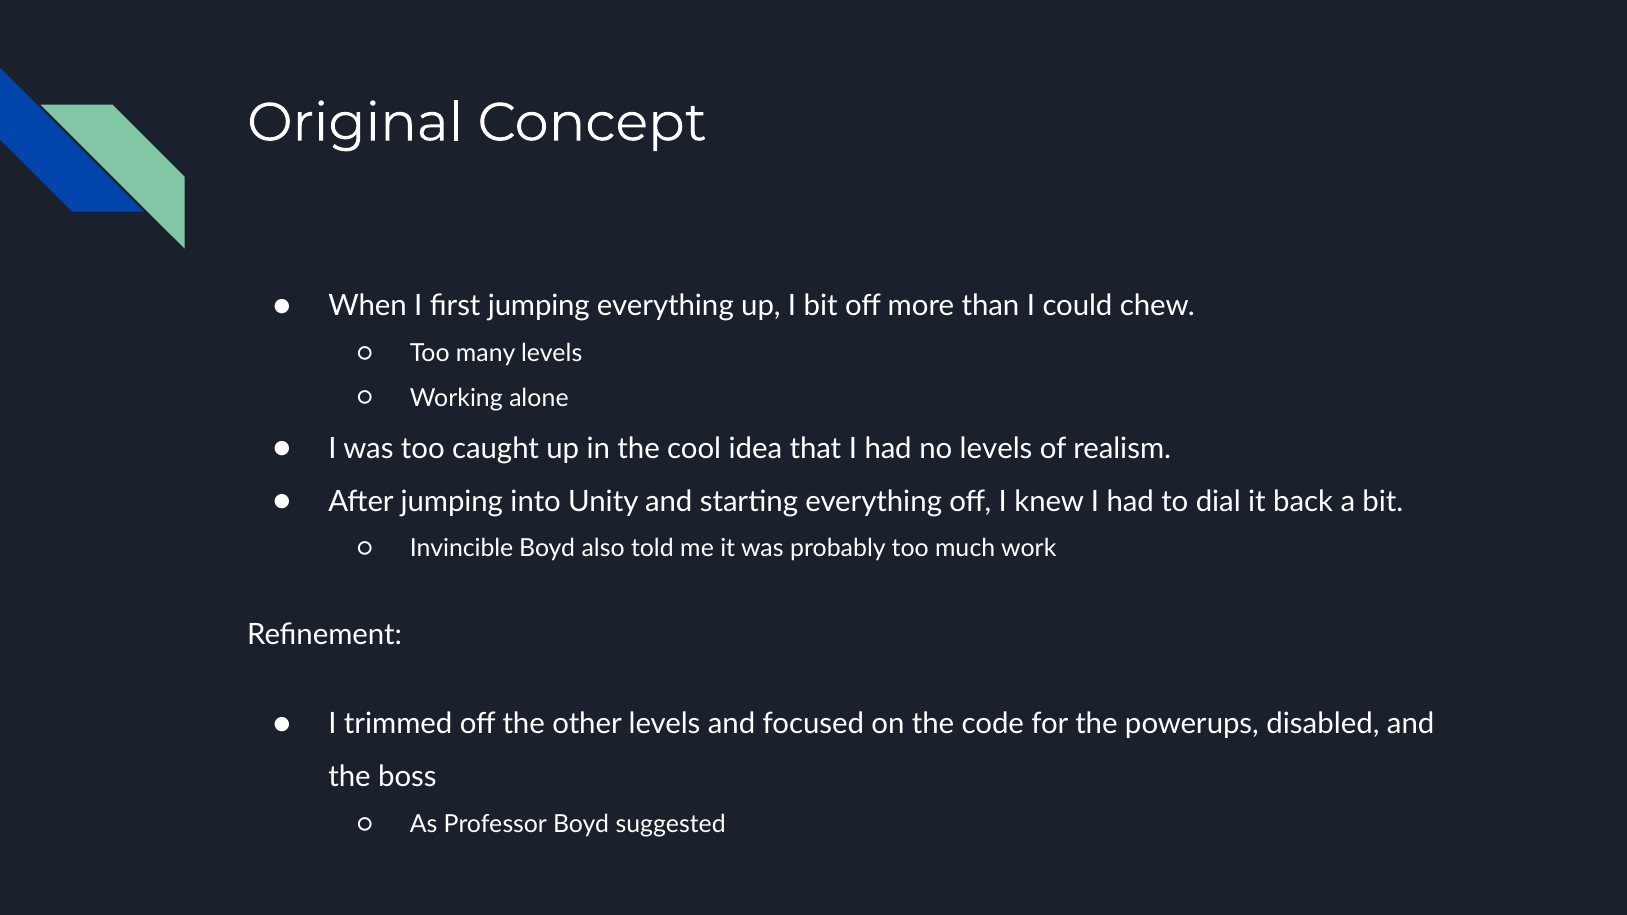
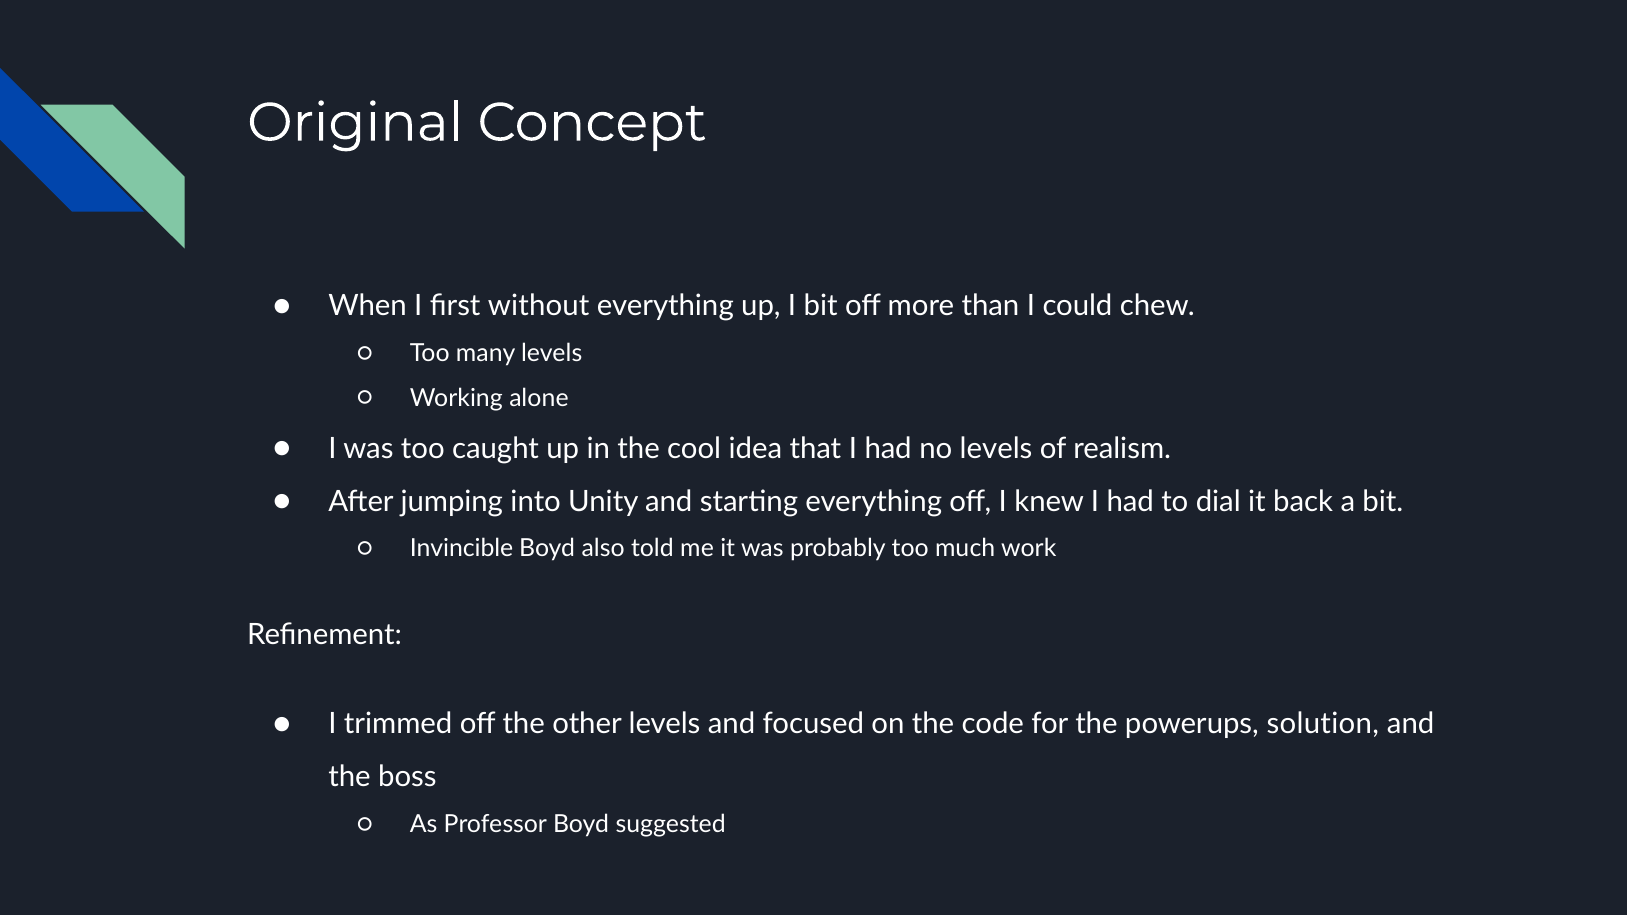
first jumping: jumping -> without (539, 306)
disabled: disabled -> solution (1323, 724)
